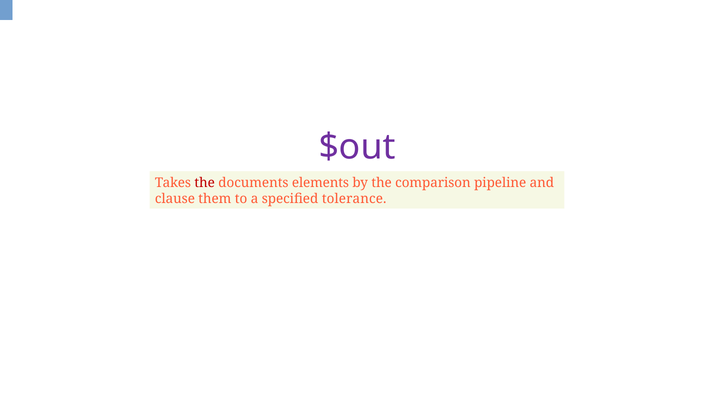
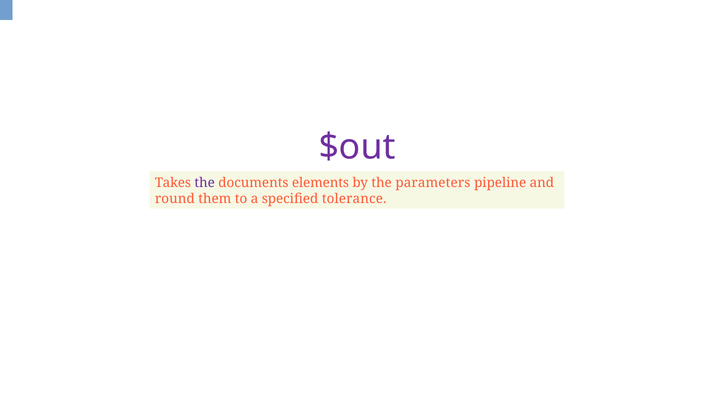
the colour: red -> purple (205, 183)
comparison: comparison -> parameters (433, 183)
clause: clause -> round (175, 199)
